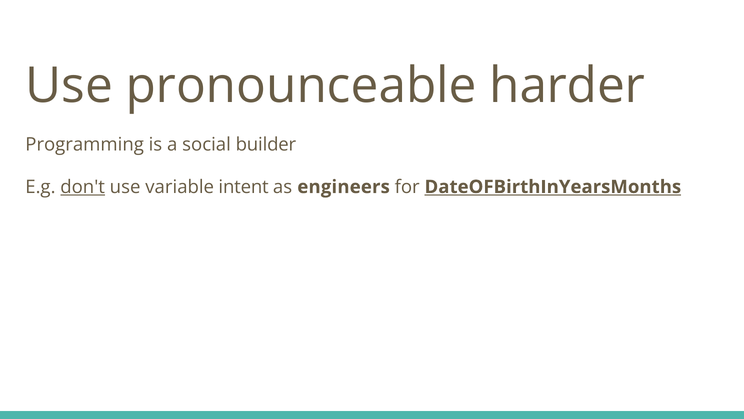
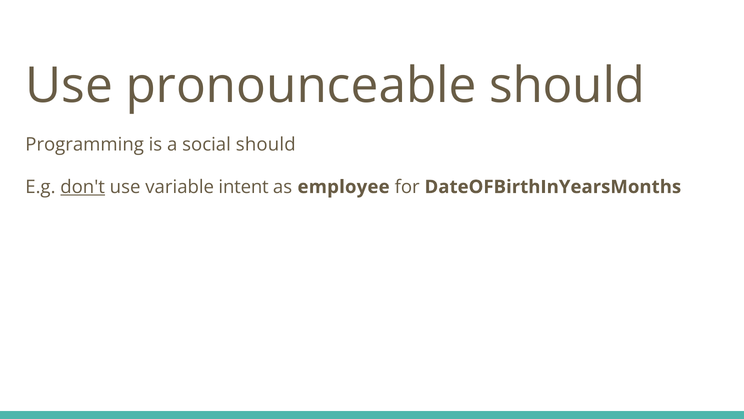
pronounceable harder: harder -> should (567, 86)
social builder: builder -> should (266, 145)
engineers: engineers -> employee (344, 187)
DateOFBirthInYearsMonths underline: present -> none (553, 187)
